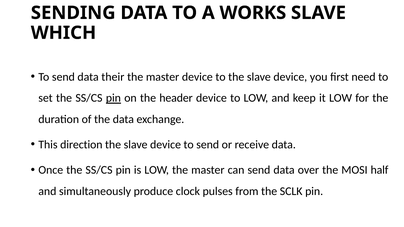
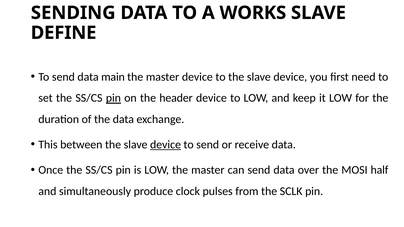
WHICH: WHICH -> DEFINE (64, 33)
their: their -> main (113, 77)
direction: direction -> between (81, 145)
device underline: none -> present (166, 145)
